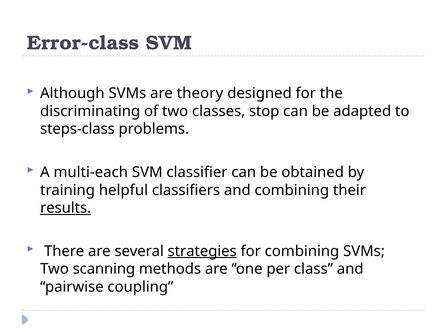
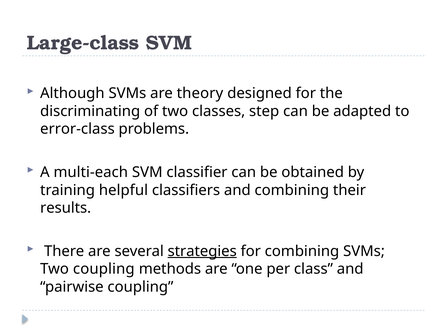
Error-class: Error-class -> Large-class (83, 43)
stop: stop -> step (264, 111)
steps-class: steps-class -> error-class (77, 129)
results underline: present -> none (66, 208)
Two scanning: scanning -> coupling (104, 269)
